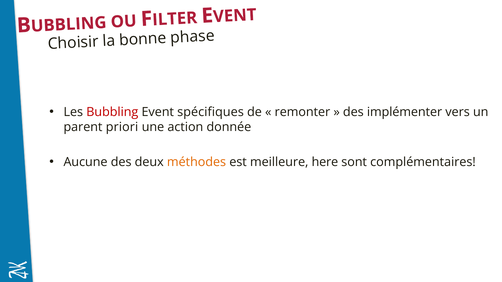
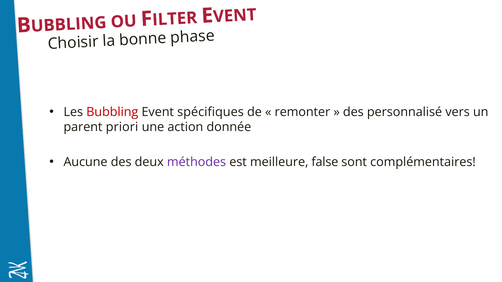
implémenter: implémenter -> personnalisé (405, 112)
méthodes colour: orange -> purple (197, 162)
here: here -> false (325, 162)
